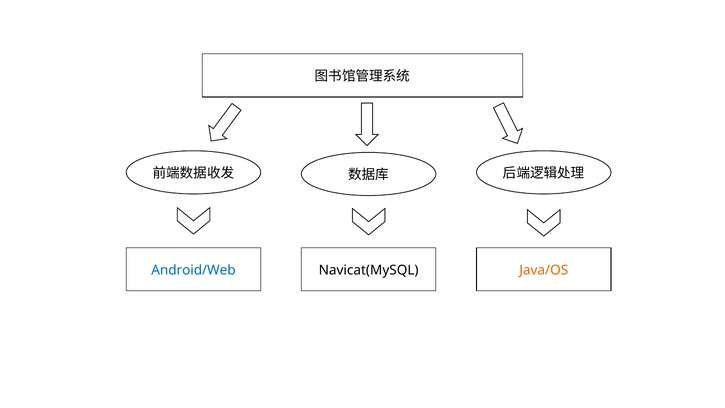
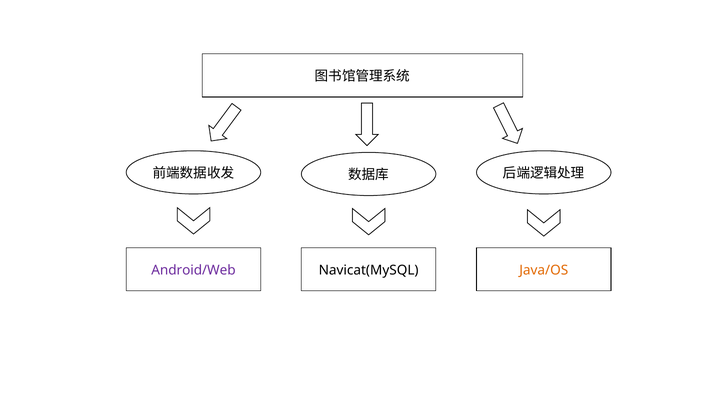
Android/Web colour: blue -> purple (193, 270)
